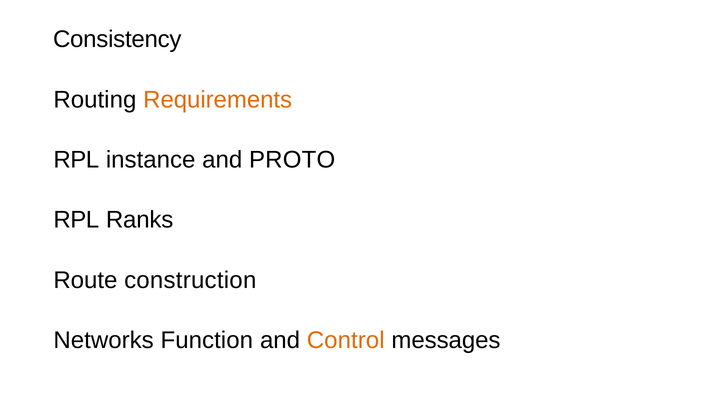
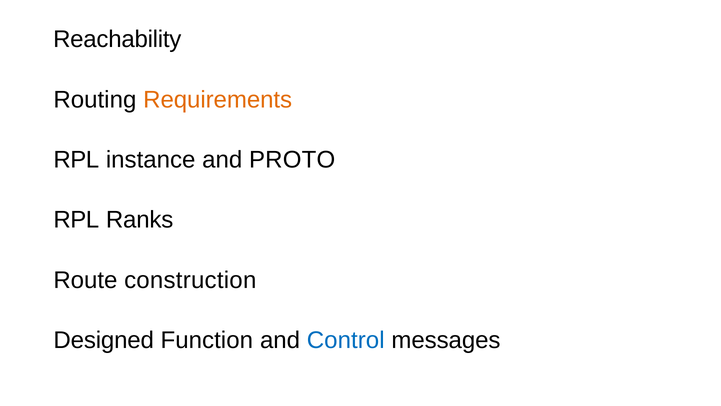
Consistency: Consistency -> Reachability (117, 39)
Networks: Networks -> Designed (104, 340)
Control colour: orange -> blue (346, 340)
